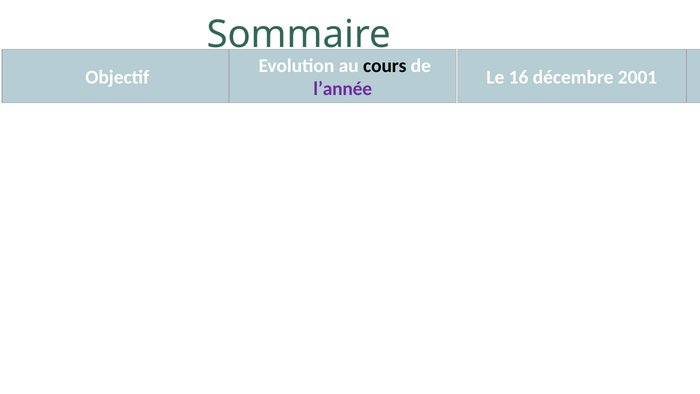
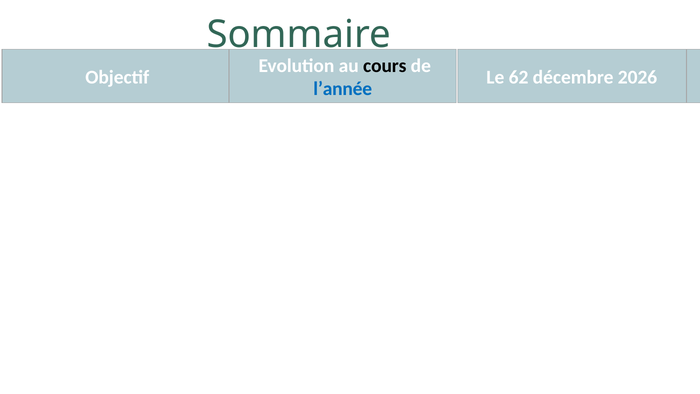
16: 16 -> 62 (519, 77)
2001: 2001 -> 2026 (638, 77)
l’année colour: purple -> blue (343, 89)
